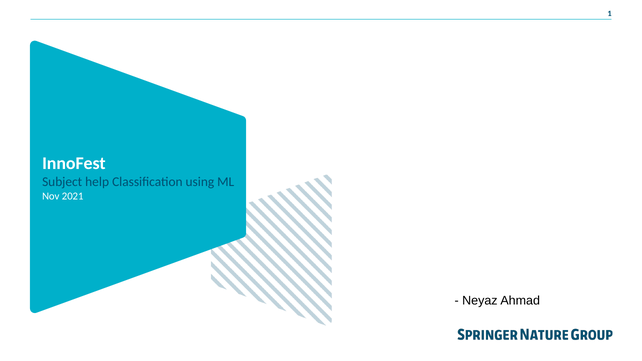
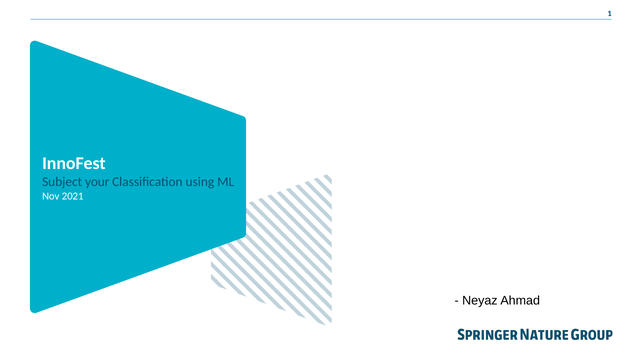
help: help -> your (97, 182)
